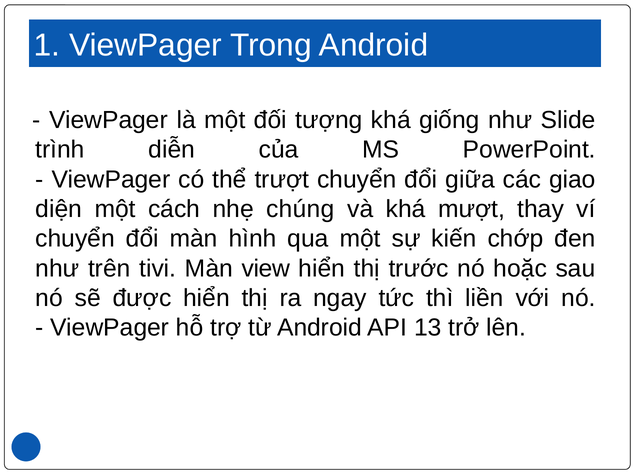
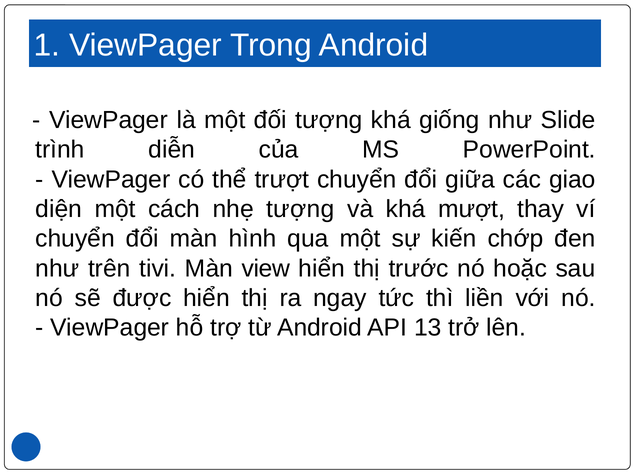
nhẹ chúng: chúng -> tượng (300, 209)
